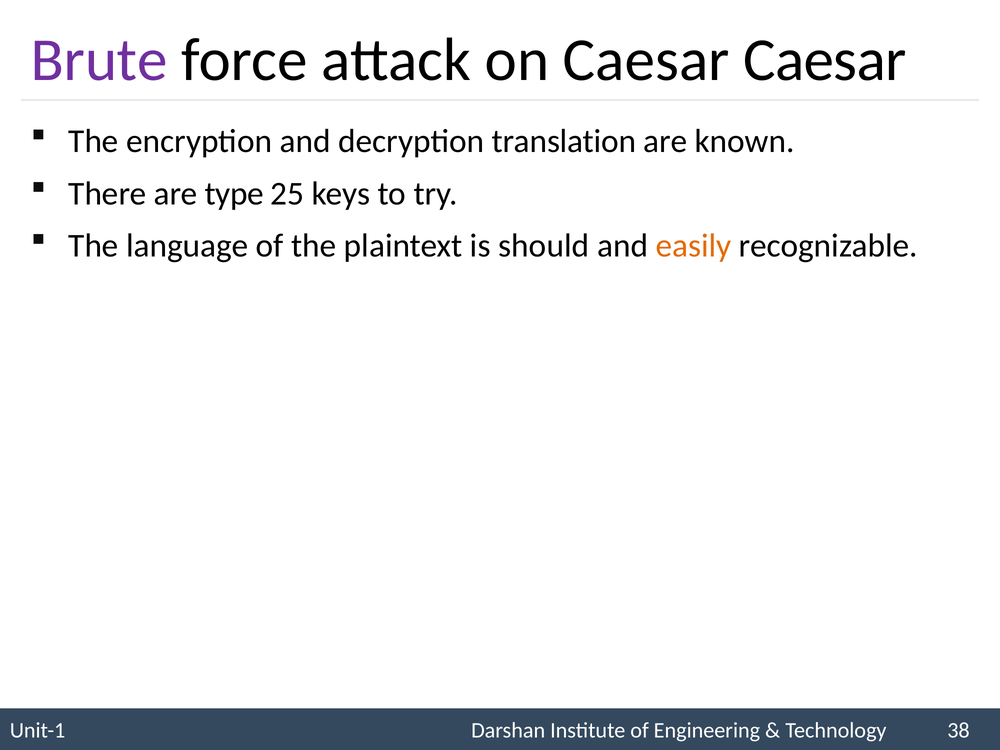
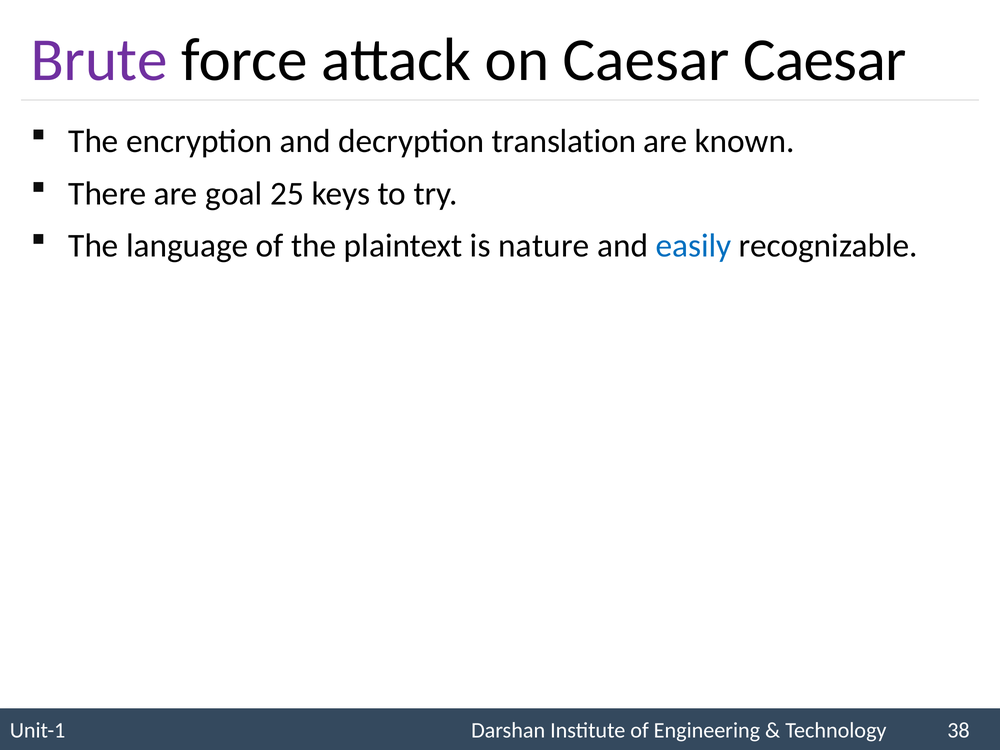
type: type -> goal (234, 194)
should: should -> nature (544, 246)
easily colour: orange -> blue (694, 246)
